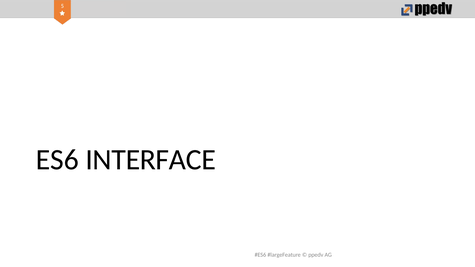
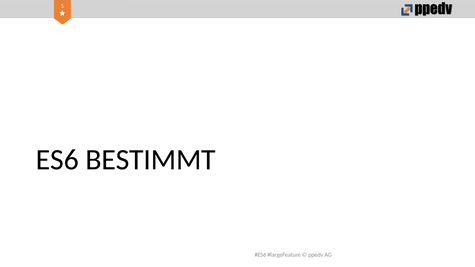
INTERFACE: INTERFACE -> BESTIMMT (151, 160)
